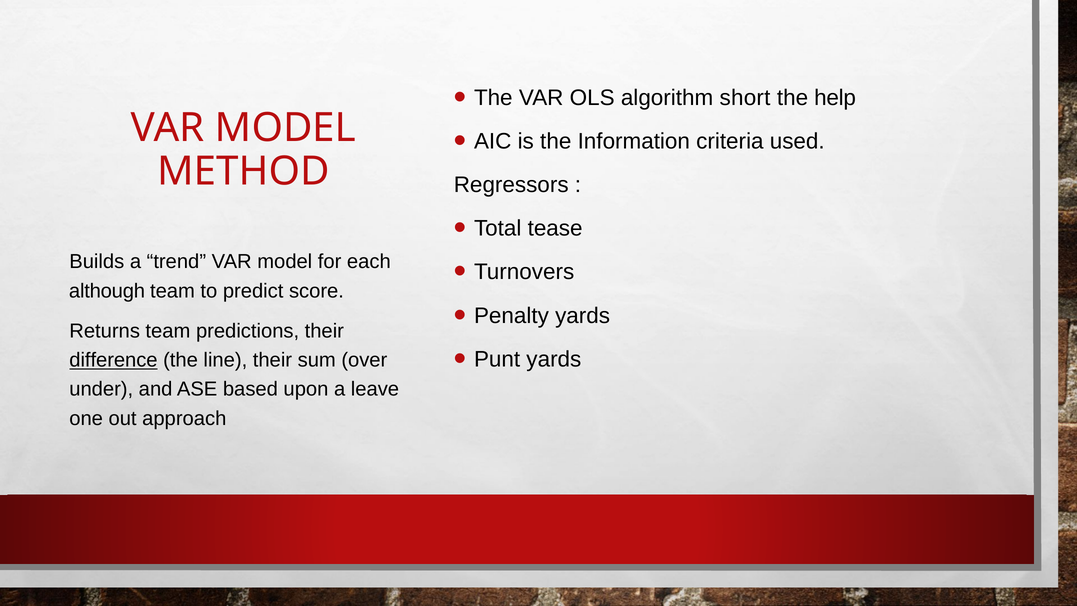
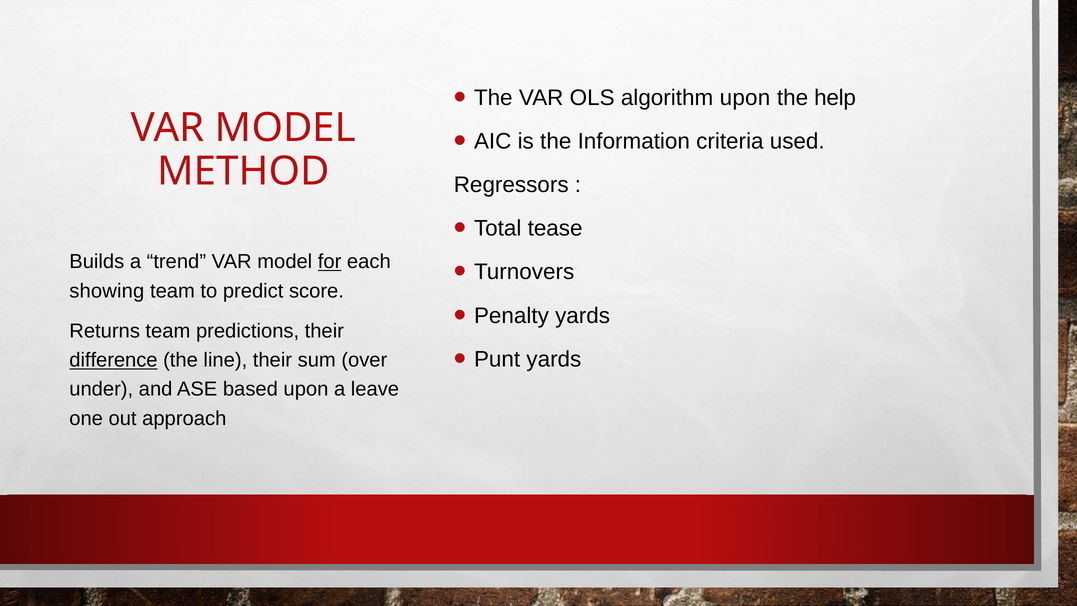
algorithm short: short -> upon (745, 98)
for underline: none -> present (330, 262)
although: although -> showing (107, 291)
